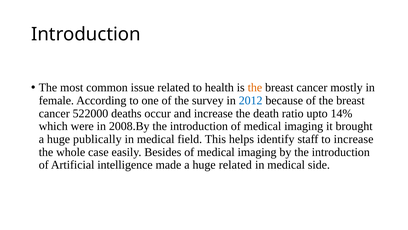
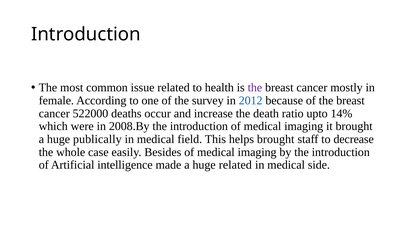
the colour: orange -> purple (255, 88)
helps identify: identify -> brought (276, 139)
to increase: increase -> decrease (354, 139)
